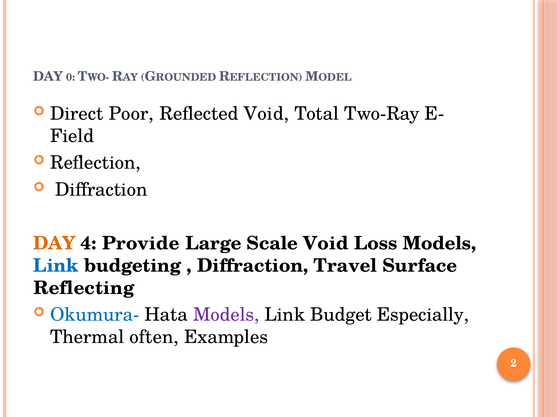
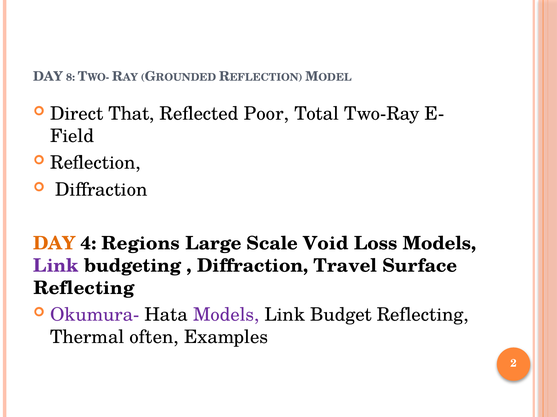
0: 0 -> 8 (70, 77)
Poor: Poor -> That (131, 114)
Reflected Void: Void -> Poor (266, 114)
Provide: Provide -> Regions (141, 244)
Link colour: blue -> purple (56, 266)
Okumura- colour: blue -> purple (95, 315)
Budget Especially: Especially -> Reflecting (423, 315)
